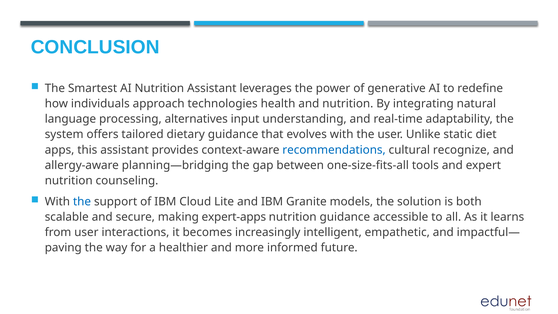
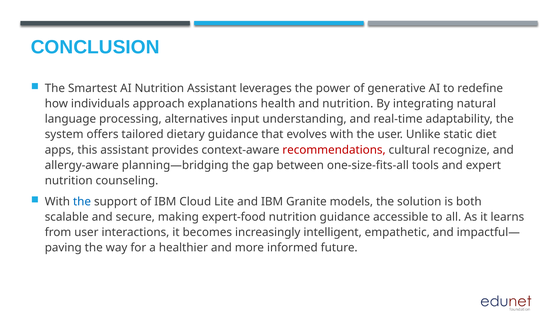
technologies: technologies -> explanations (223, 104)
recommendations colour: blue -> red (334, 150)
expert-apps: expert-apps -> expert-food (234, 217)
